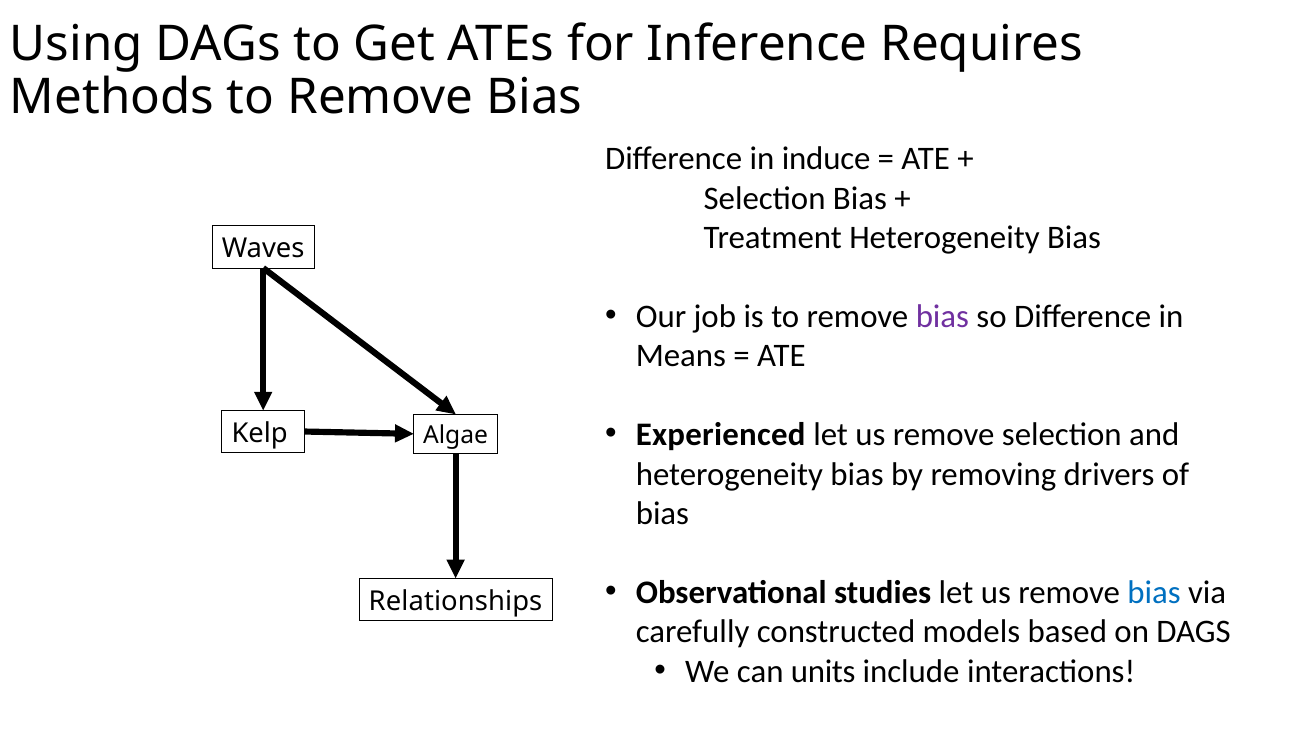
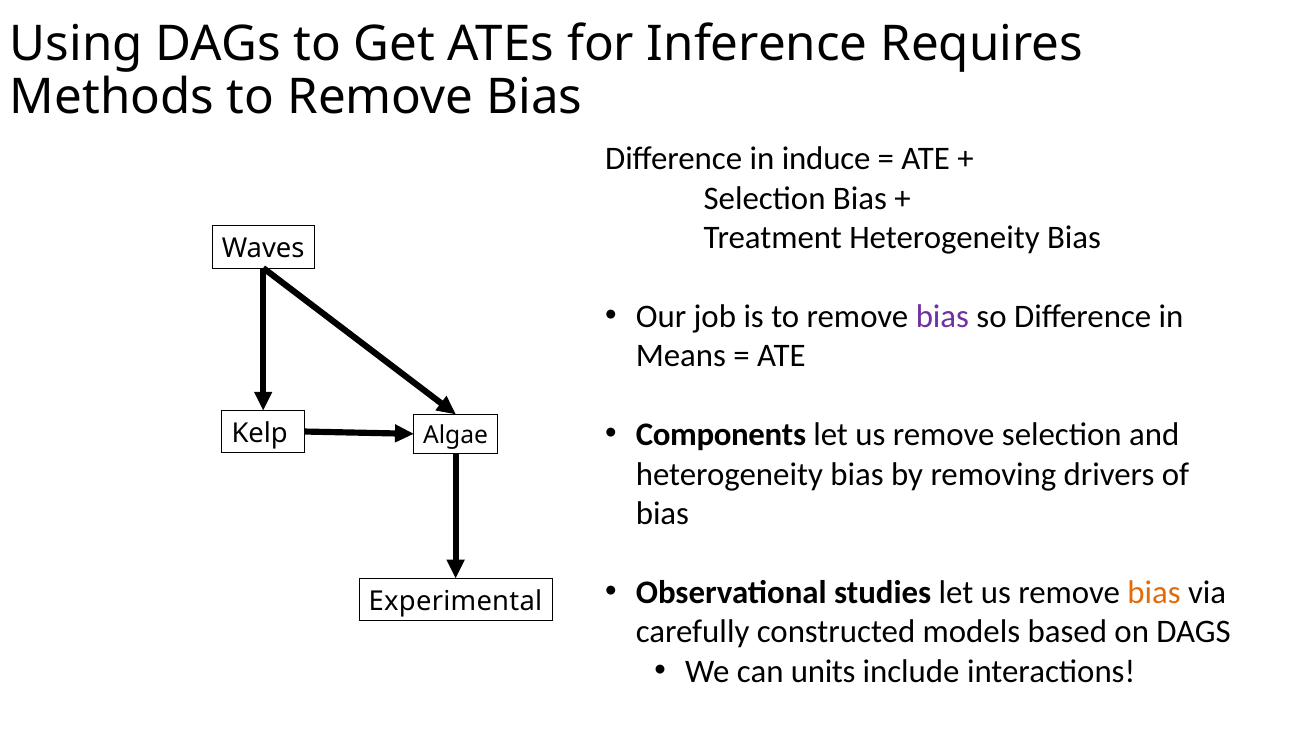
Experienced: Experienced -> Components (721, 435)
bias colour: blue -> orange (1154, 593)
Relationships: Relationships -> Experimental (455, 601)
